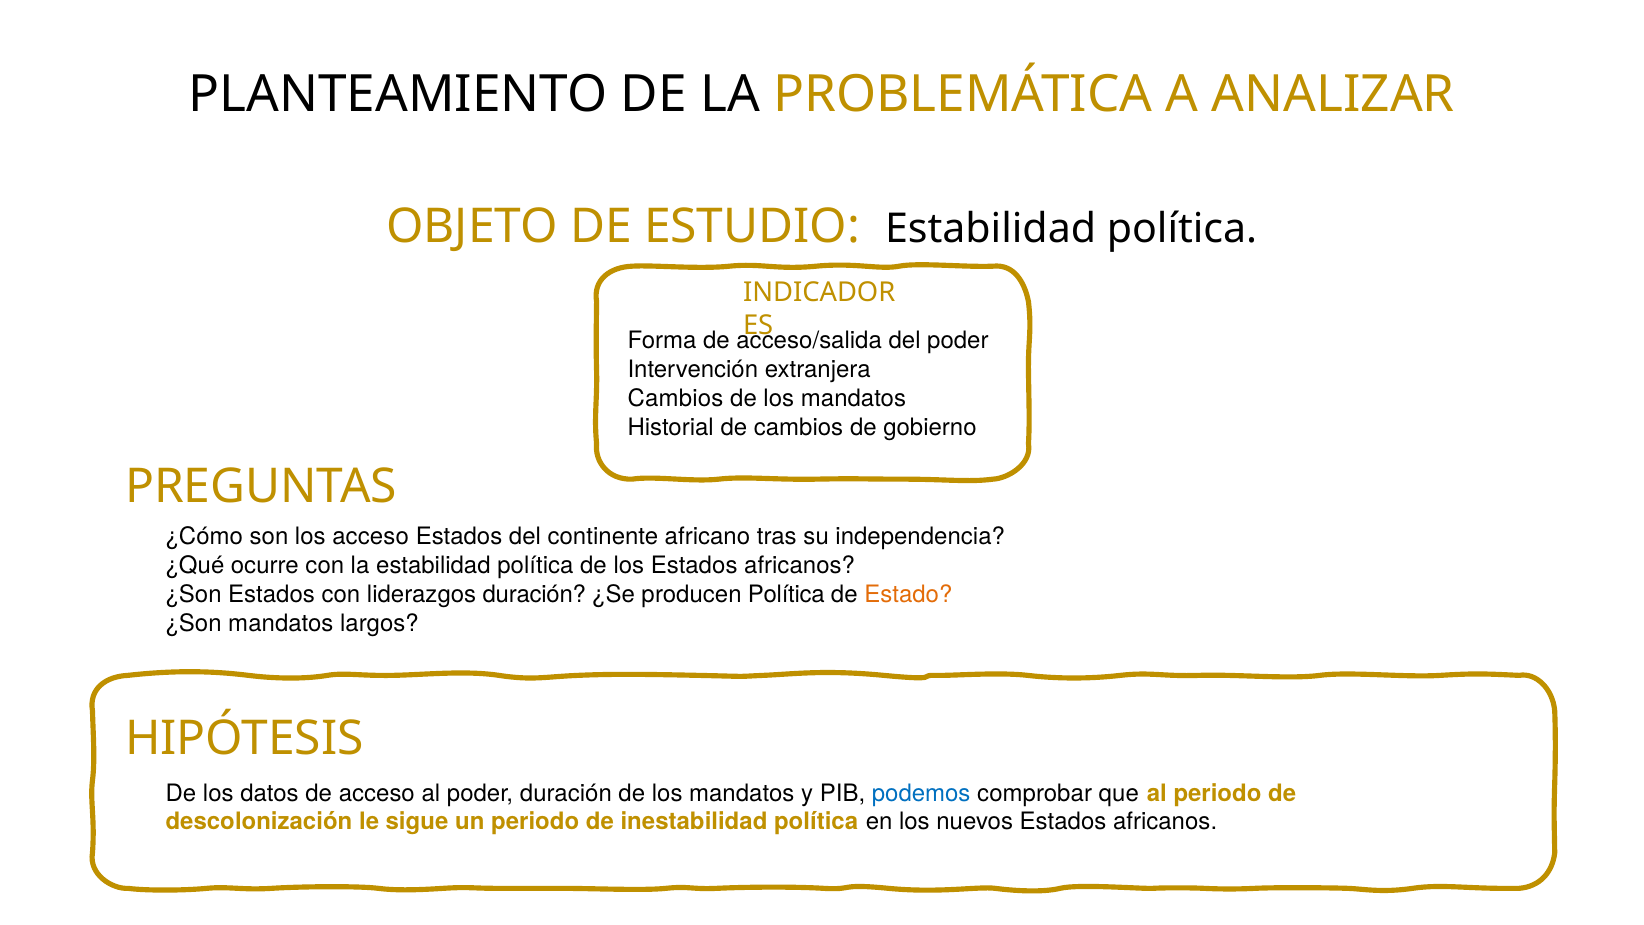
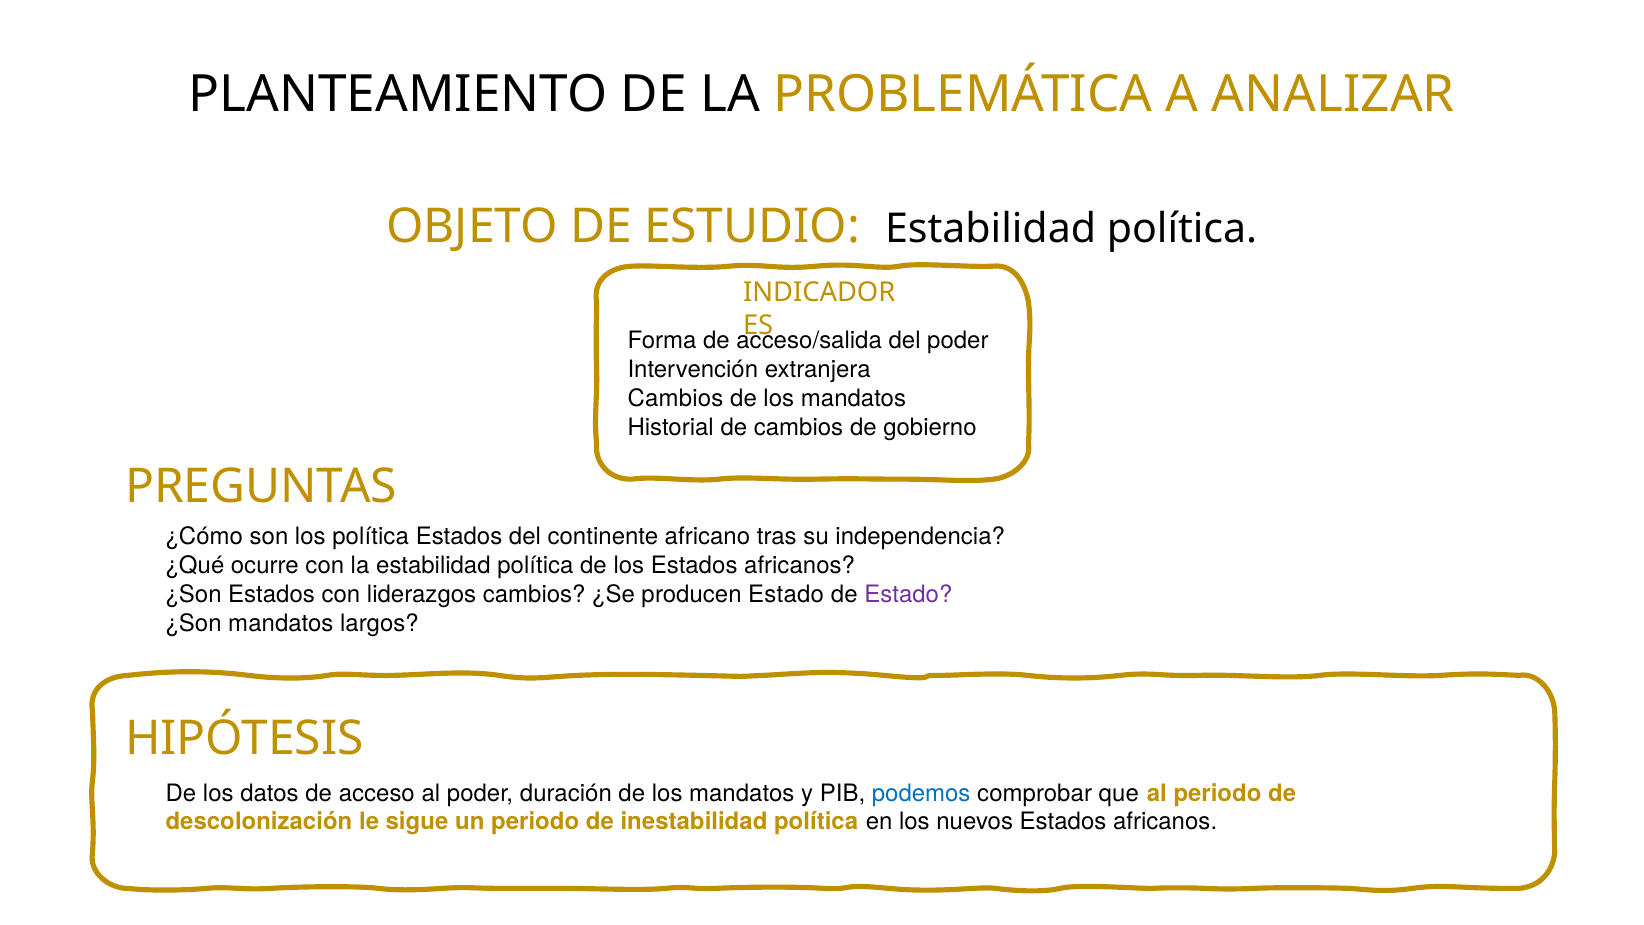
los acceso: acceso -> política (371, 537)
liderazgos duración: duración -> cambios (534, 595)
producen Política: Política -> Estado (786, 595)
Estado colour: orange -> purple (908, 595)
